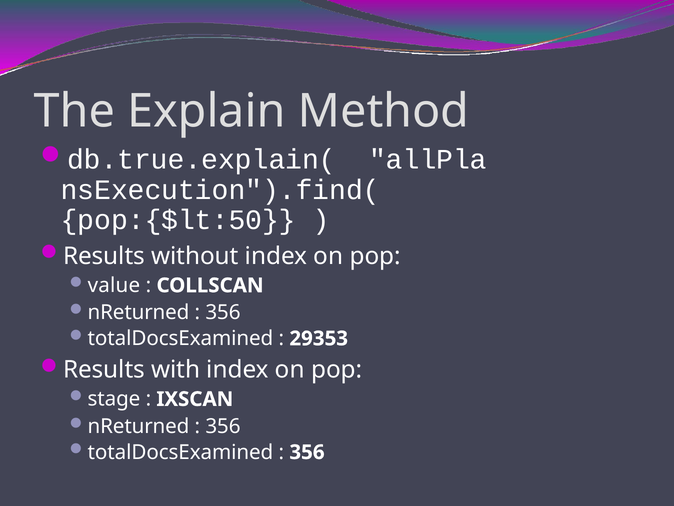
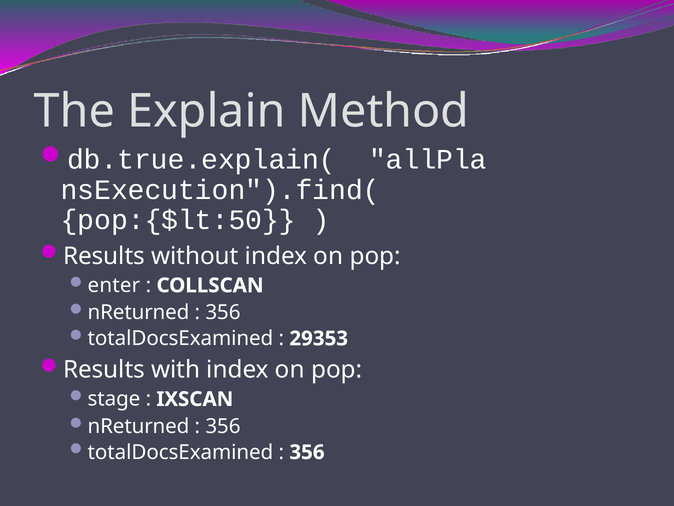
value: value -> enter (114, 285)
